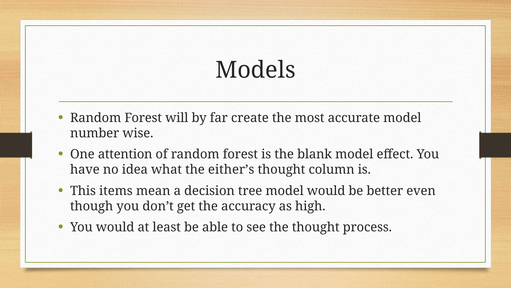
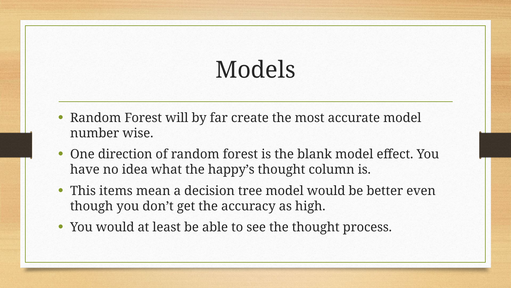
attention: attention -> direction (125, 154)
either’s: either’s -> happy’s (231, 169)
